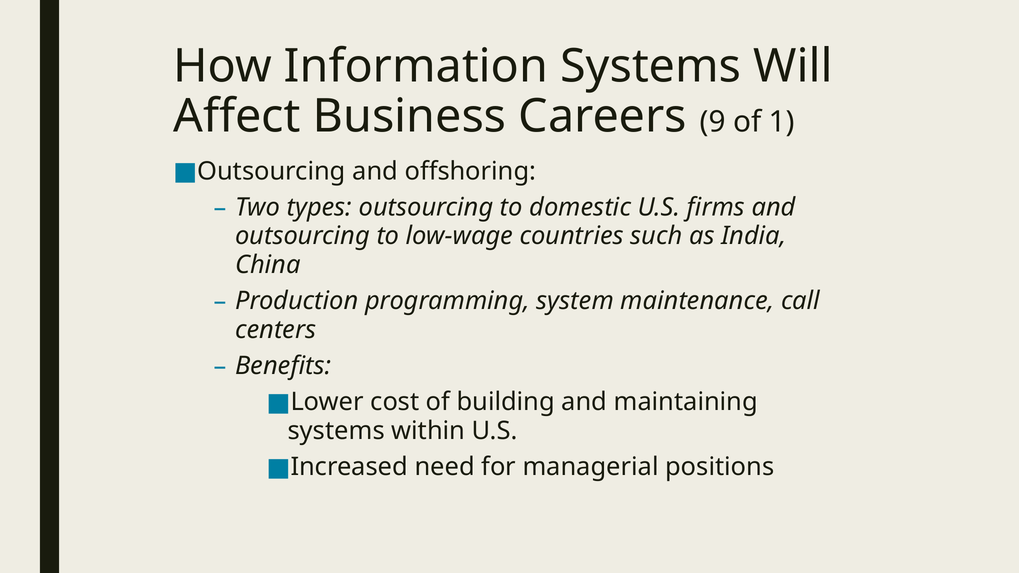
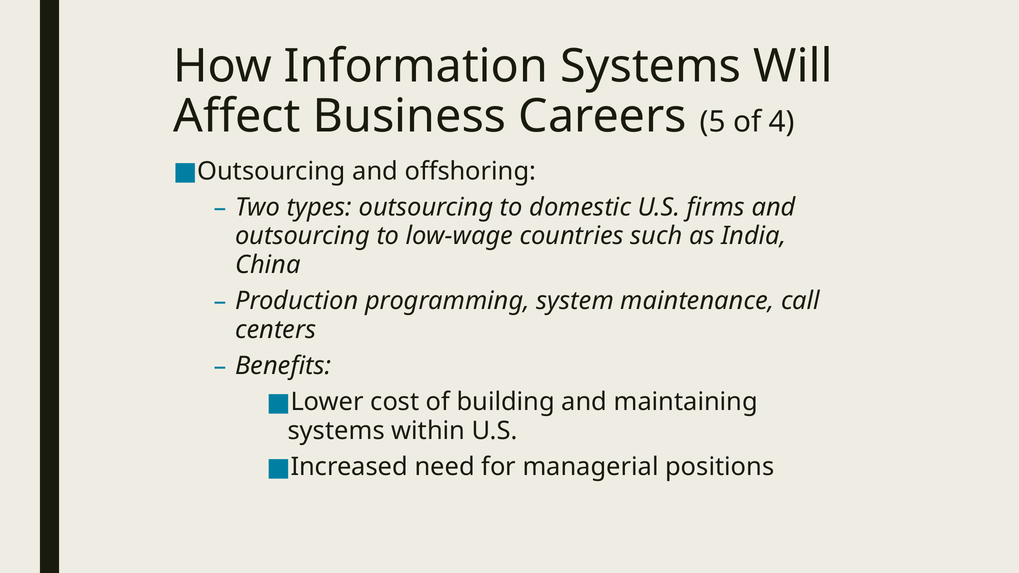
9: 9 -> 5 (713, 122)
1: 1 -> 4 (782, 122)
